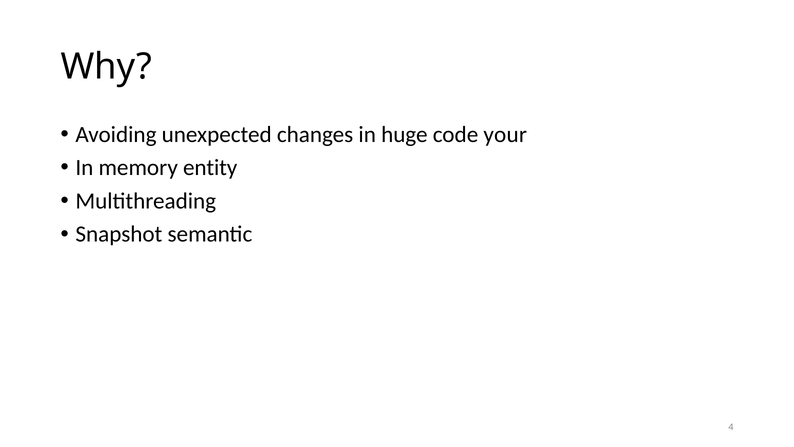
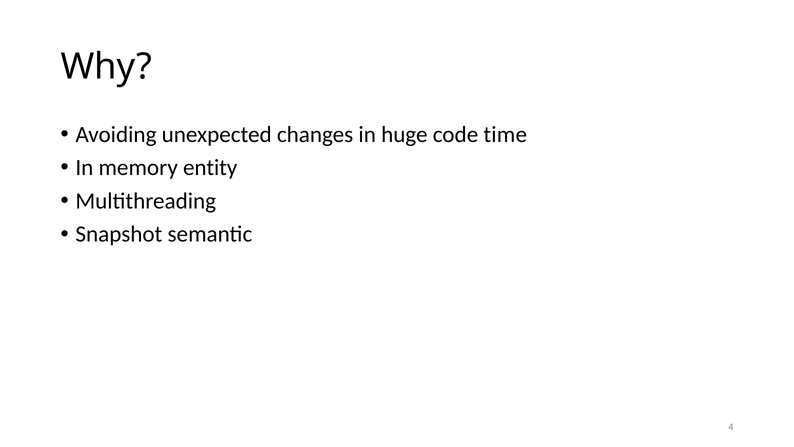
your: your -> time (505, 134)
